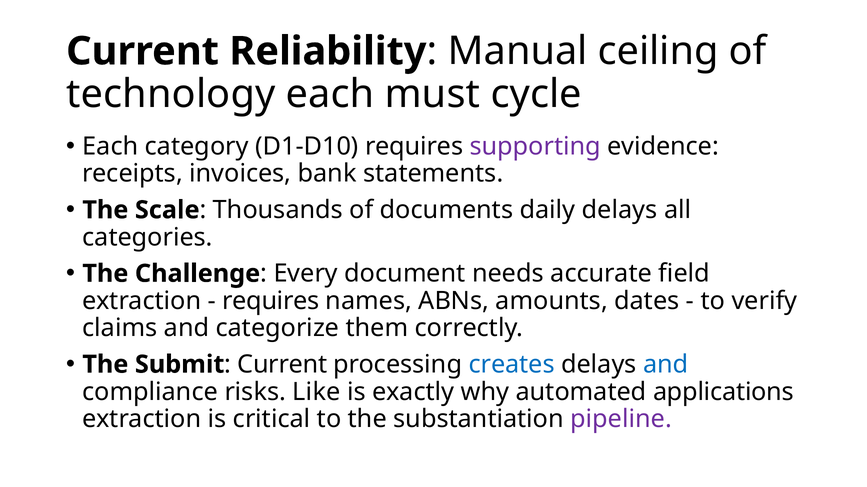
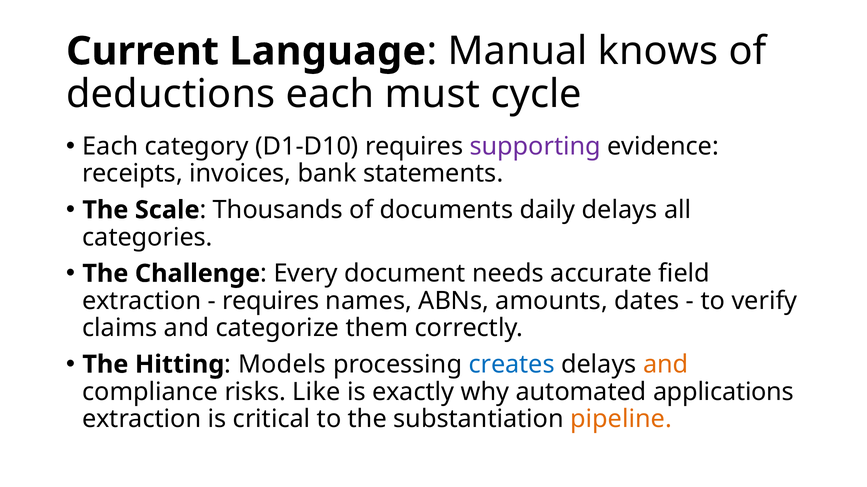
Reliability: Reliability -> Language (328, 51)
ceiling: ceiling -> knows (658, 51)
technology: technology -> deductions (171, 94)
Submit: Submit -> Hitting (180, 365)
Current: Current -> Models (282, 365)
and colour: blue -> orange (666, 365)
pipeline colour: purple -> orange (621, 420)
